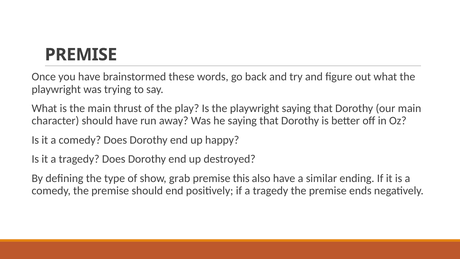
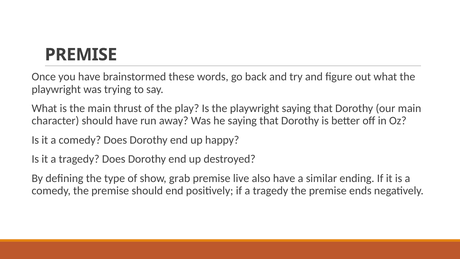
this: this -> live (241, 178)
